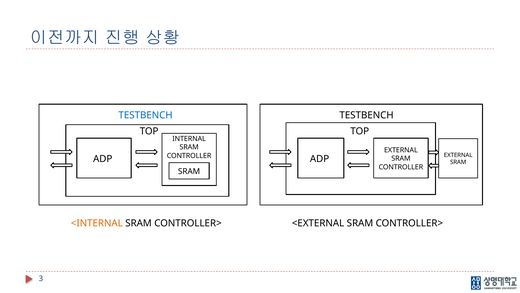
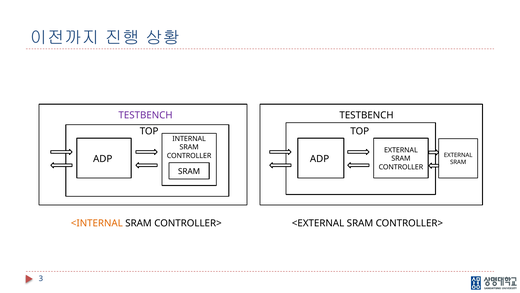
TESTBENCH colour: blue -> purple (146, 115)
